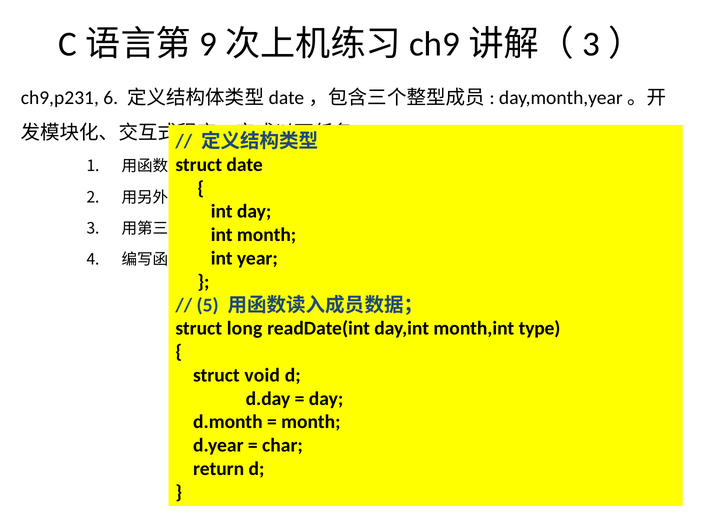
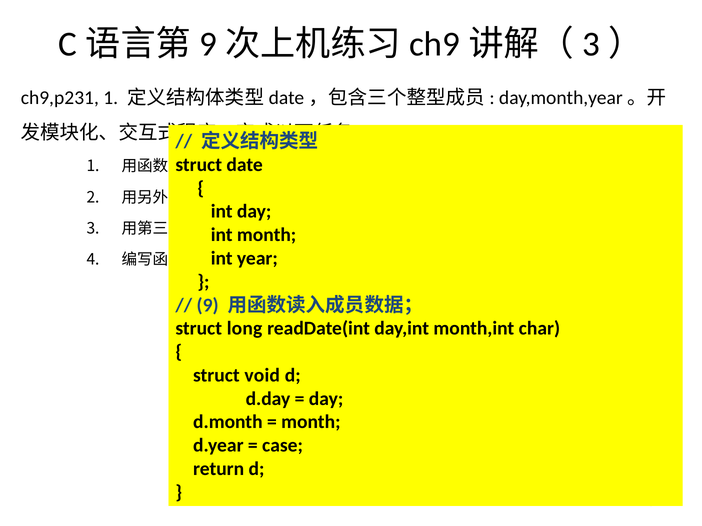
ch9,p231 6: 6 -> 1 (111, 98)
5: 5 -> 9 (208, 305)
type: type -> char (539, 329)
char: char -> case (282, 446)
